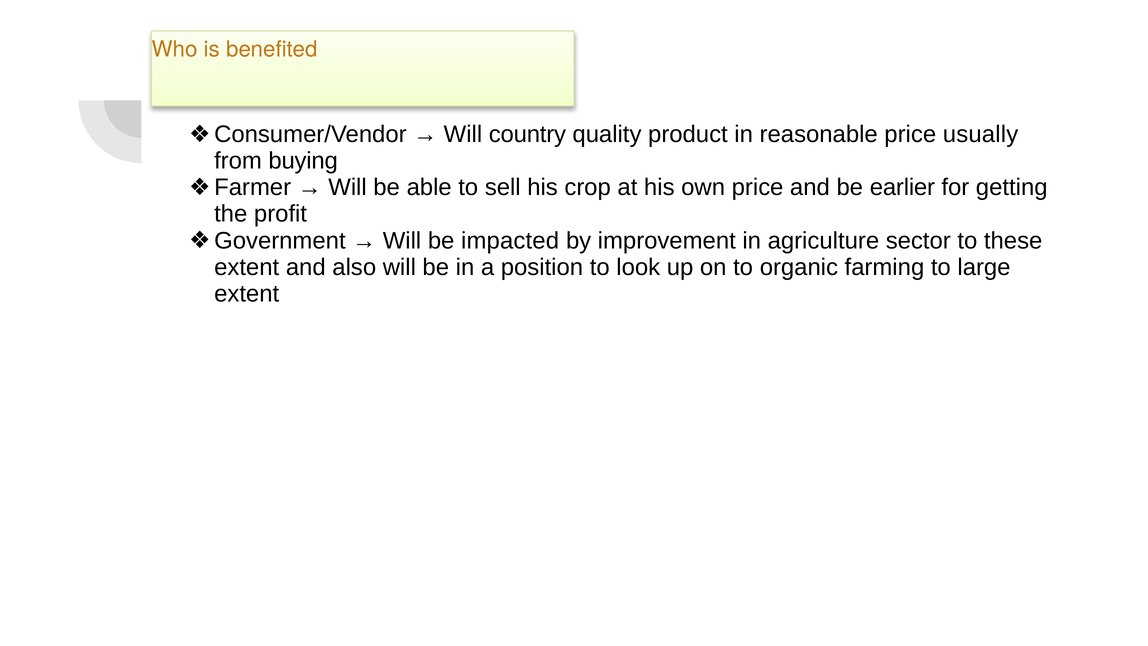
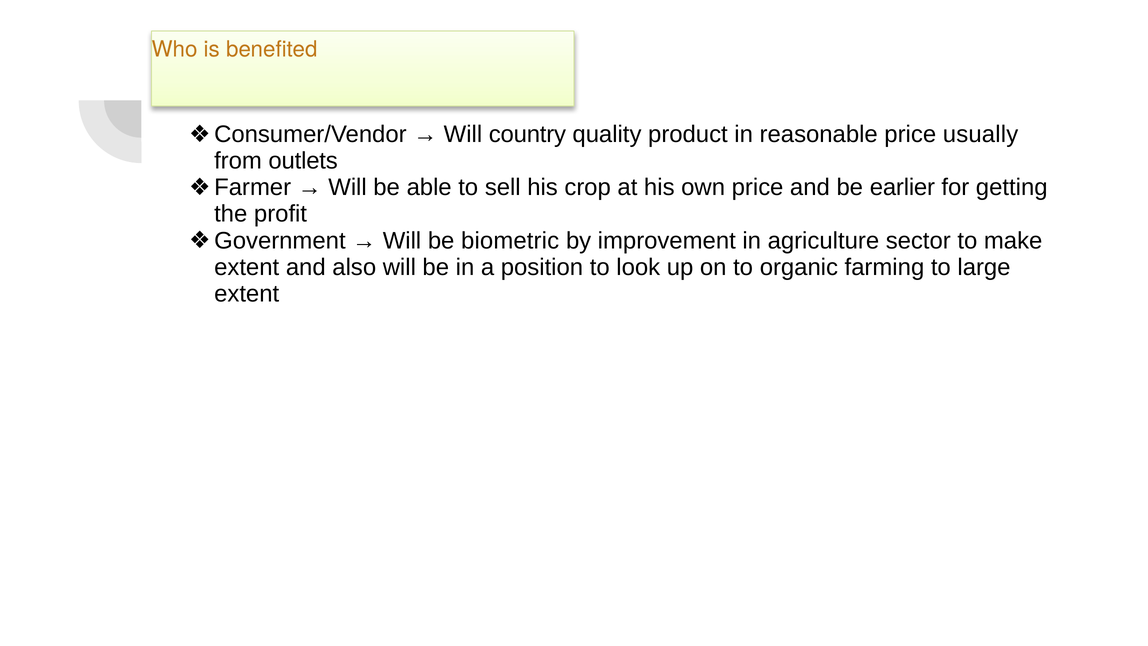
buying: buying -> outlets (303, 161)
impacted: impacted -> biometric (510, 241)
these: these -> make (1013, 241)
